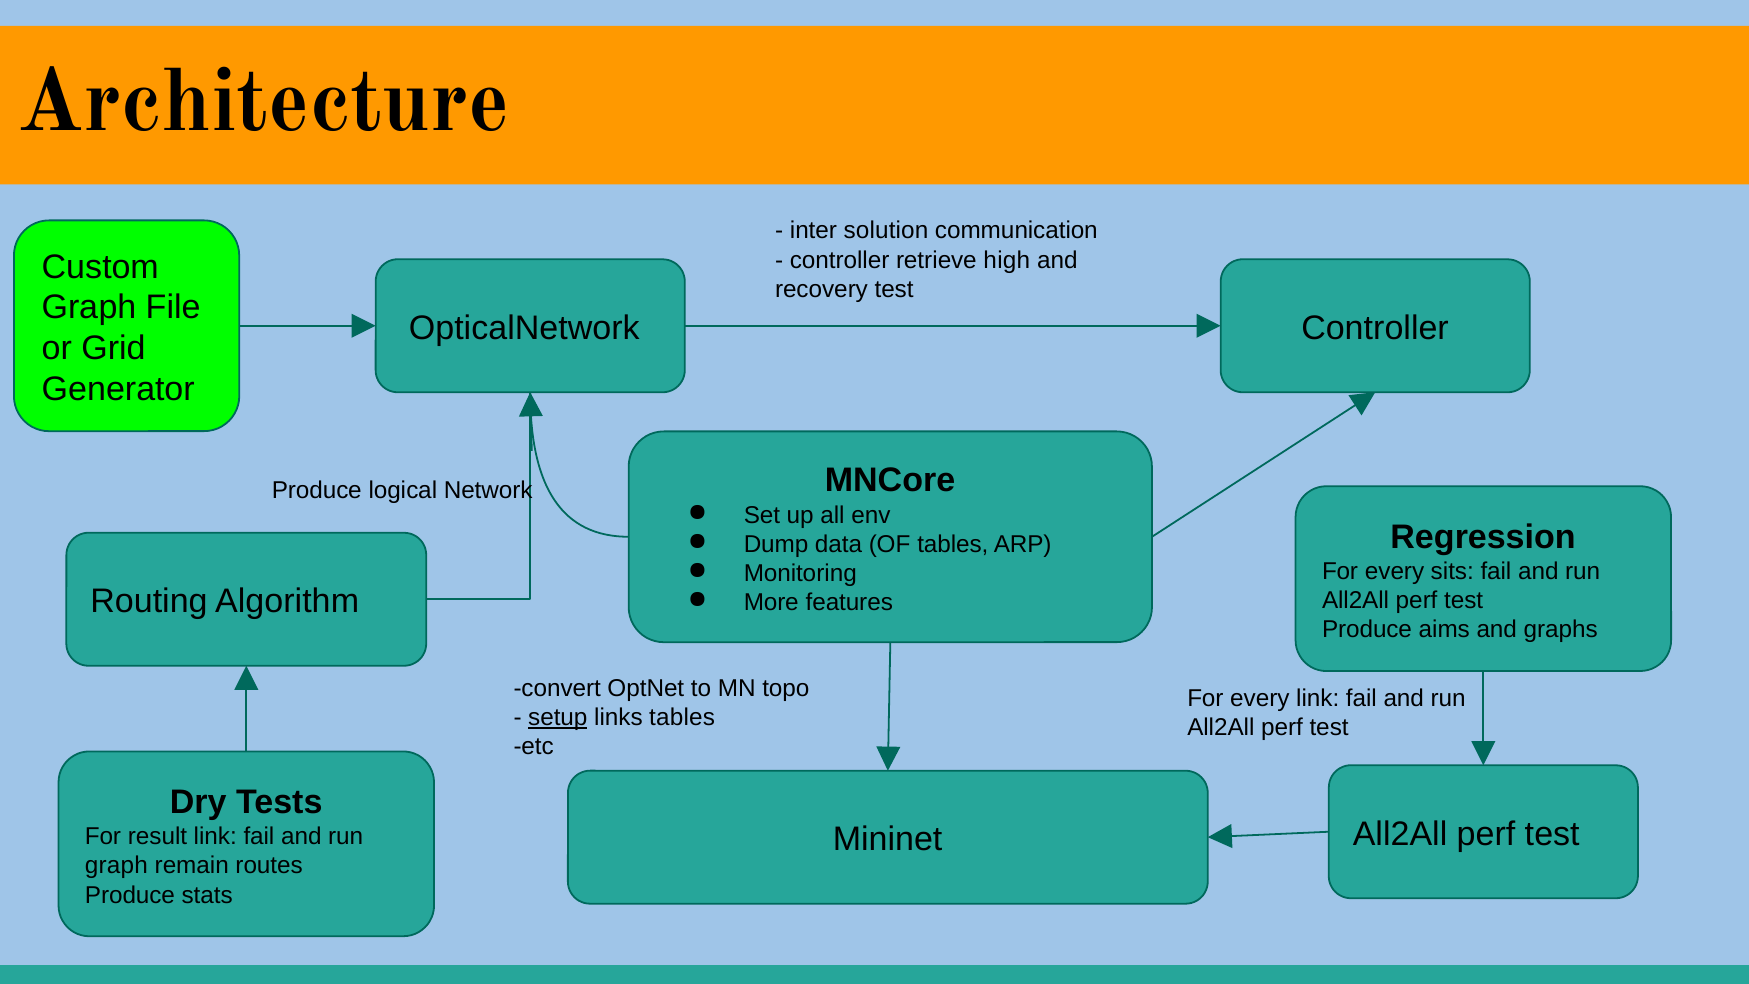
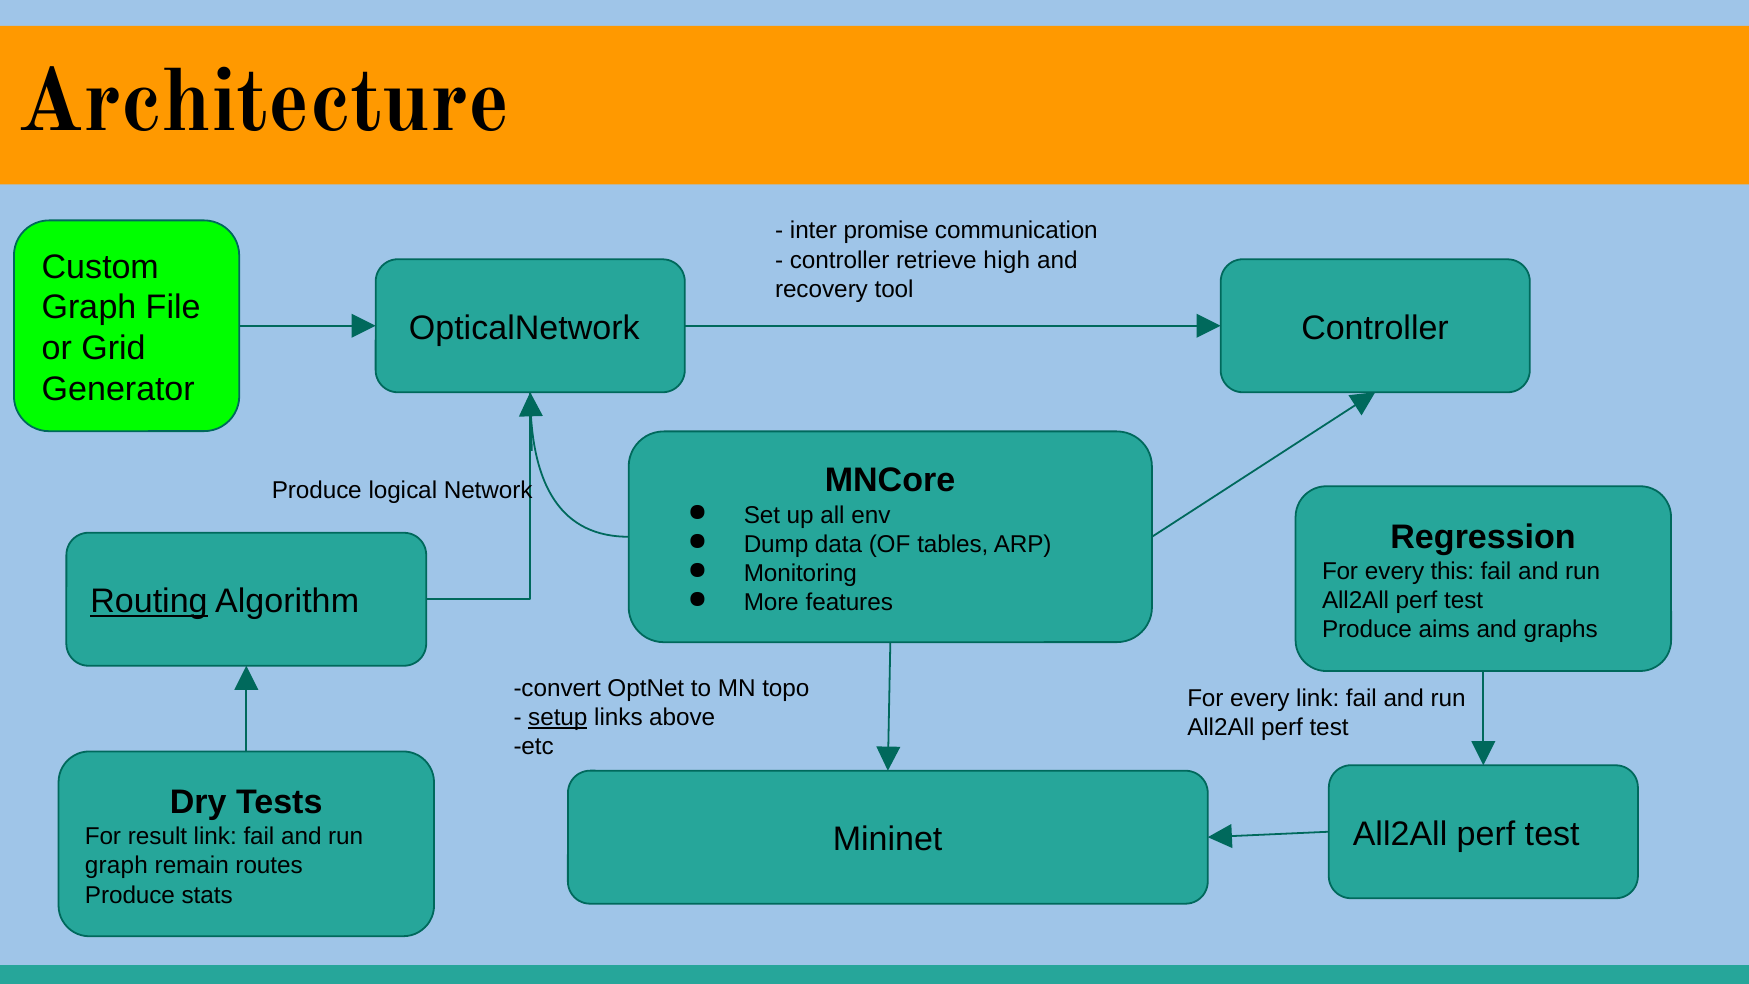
solution: solution -> promise (886, 231)
recovery test: test -> tool (894, 289)
sits: sits -> this (1452, 571)
Routing underline: none -> present (149, 601)
links tables: tables -> above (682, 718)
